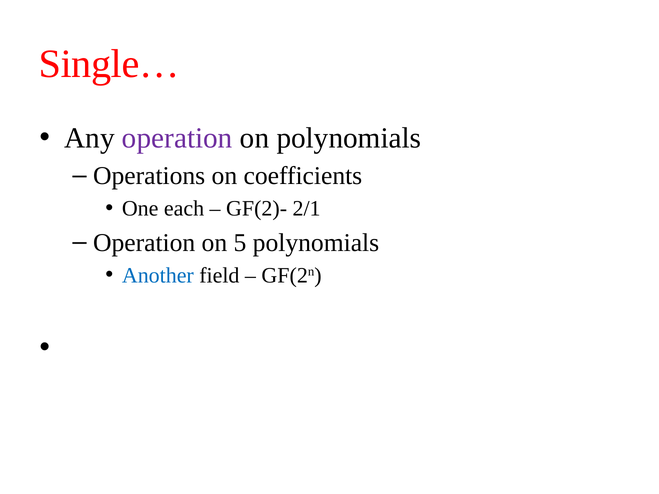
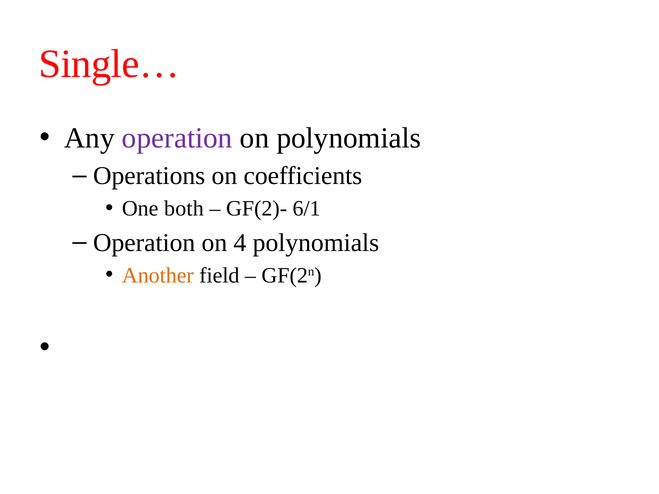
each: each -> both (184, 209)
2/1: 2/1 -> 6/1 (307, 209)
5: 5 -> 4 (240, 243)
Another colour: blue -> orange (158, 275)
